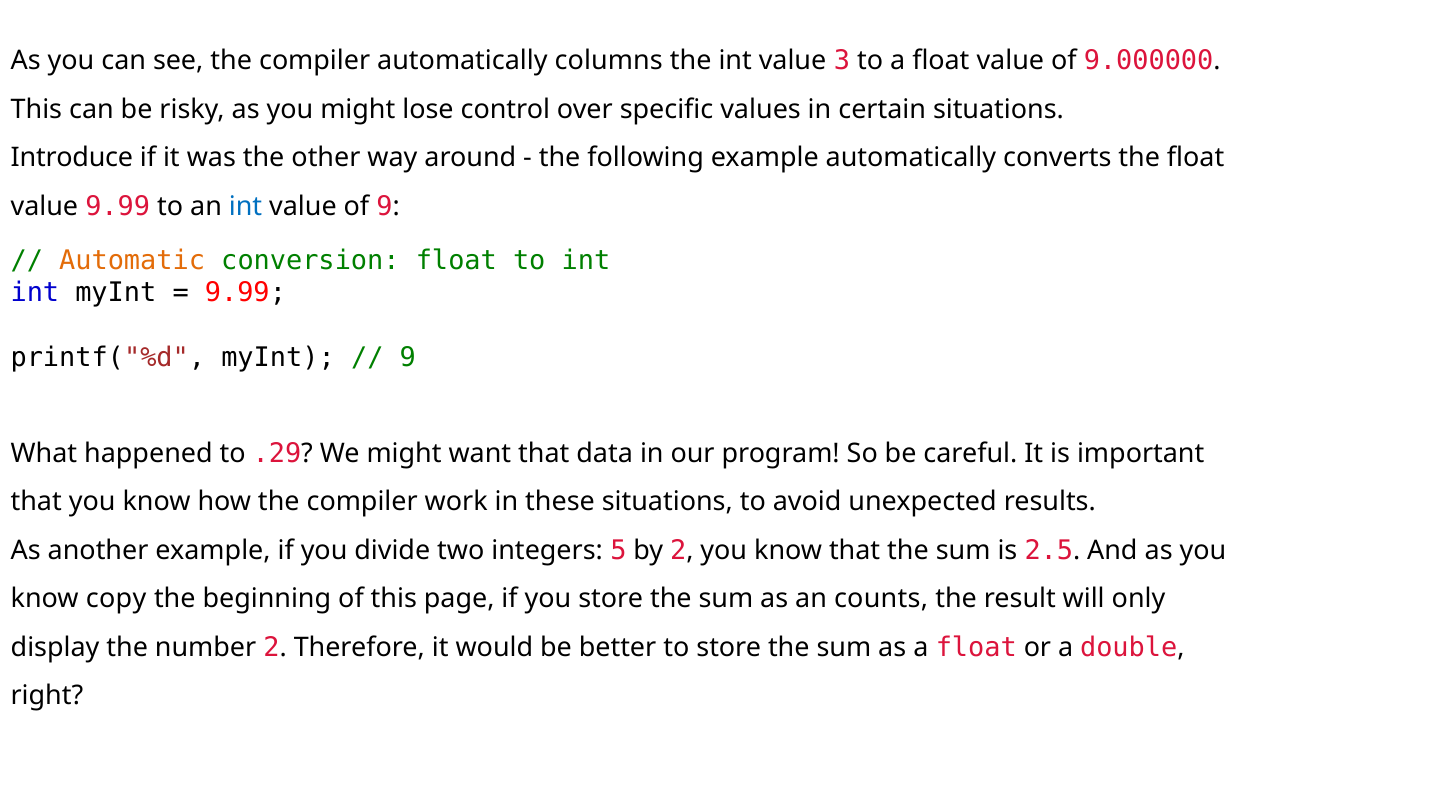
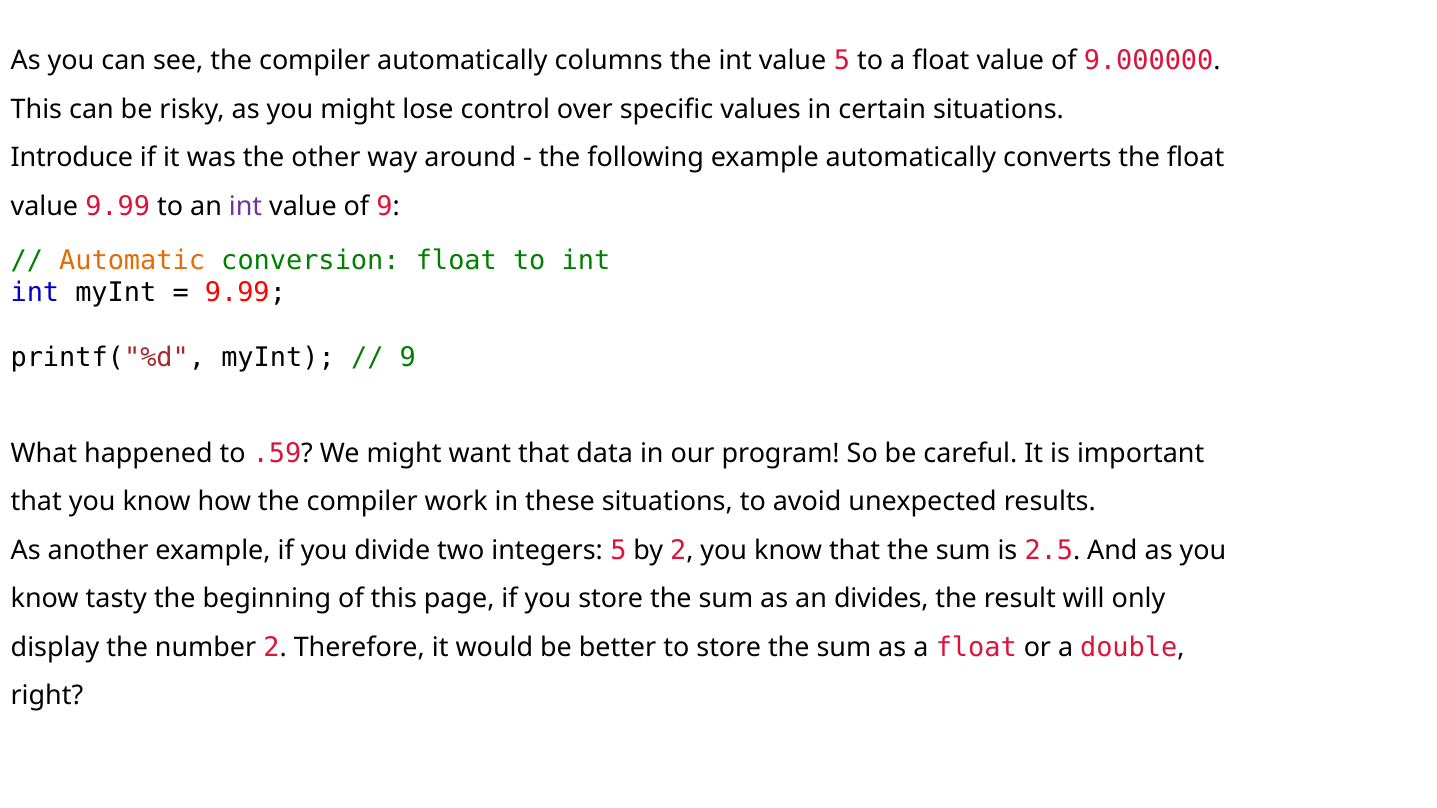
value 3: 3 -> 5 (842, 61)
int colour: blue -> purple (245, 206)
.29: .29 -> .59 (277, 454)
copy: copy -> tasty (116, 599)
counts: counts -> divides (881, 599)
